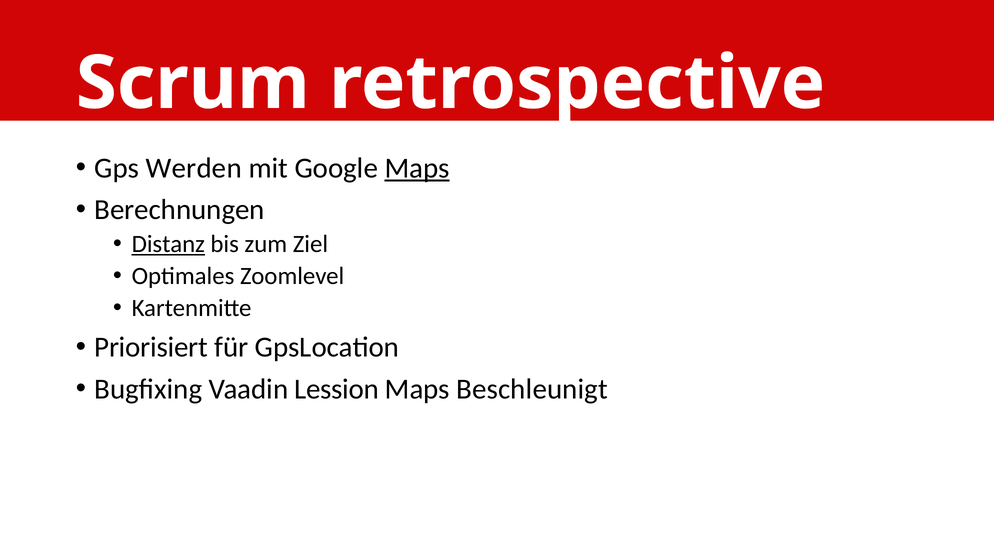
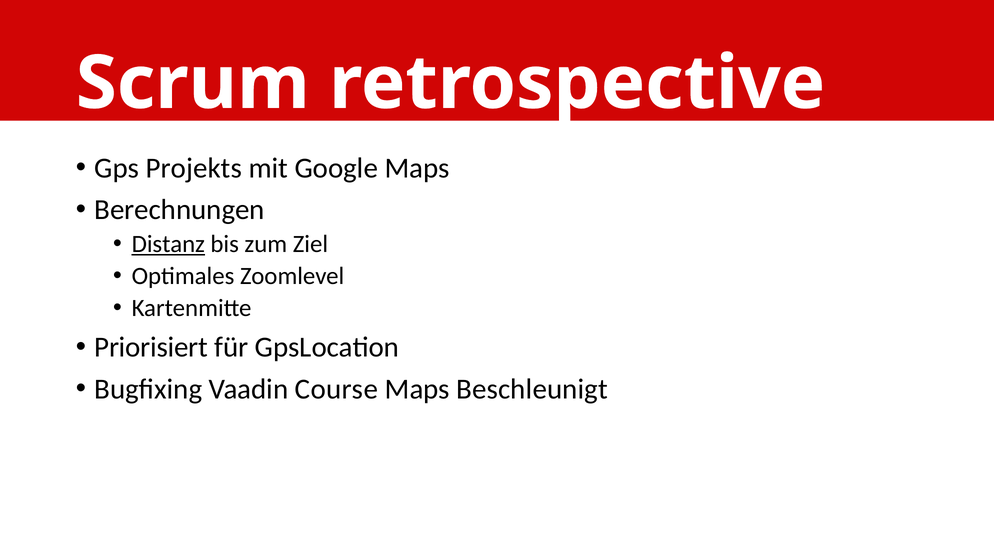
Werden: Werden -> Projekts (194, 168)
Maps underline: present -> none (417, 168)
Lession: Lession -> Course (336, 389)
